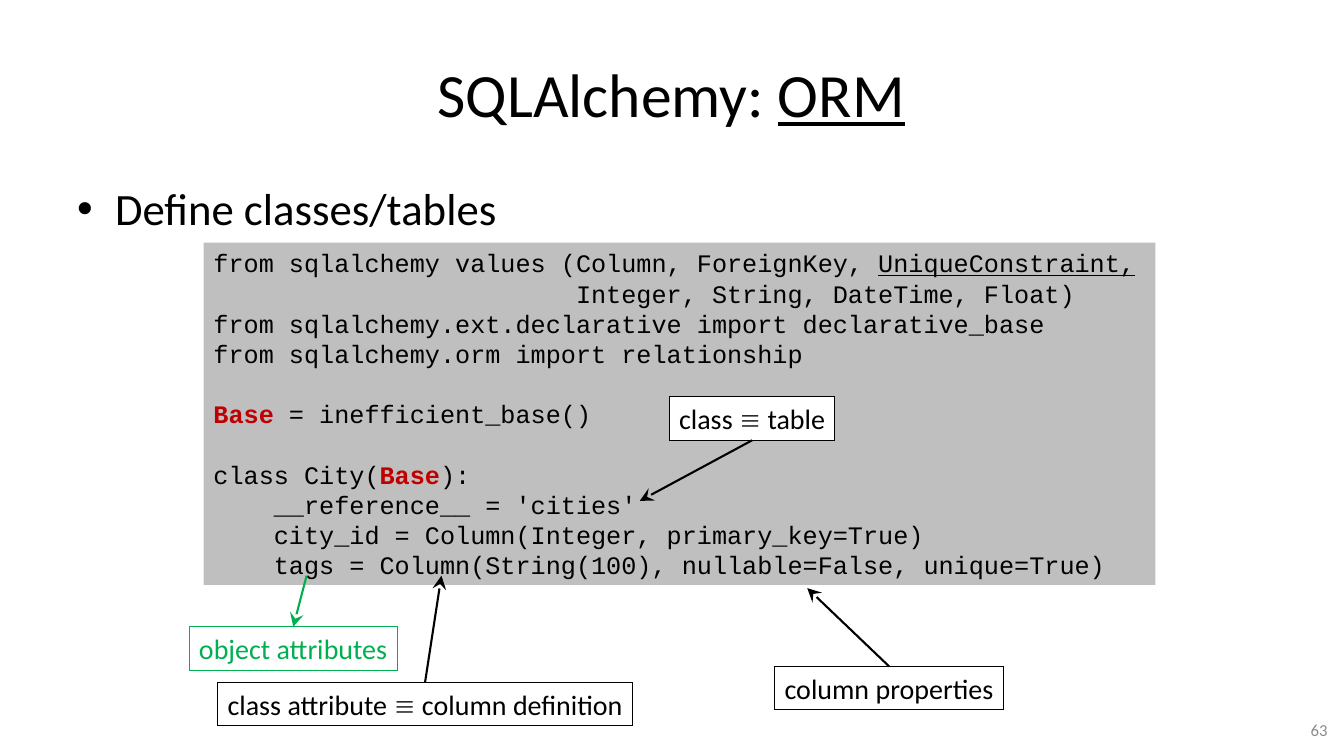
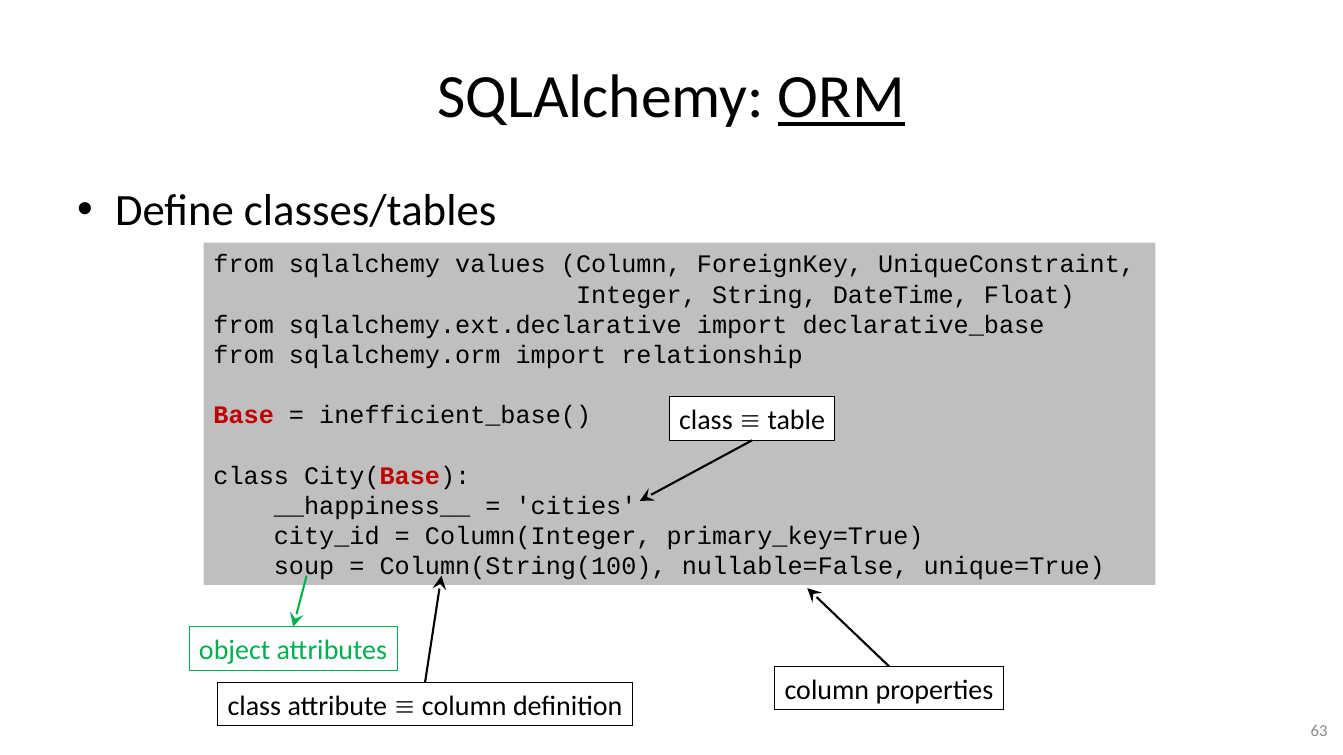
UniqueConstraint underline: present -> none (1007, 265)
__reference__: __reference__ -> __happiness__ (372, 506)
tags: tags -> soup (304, 567)
